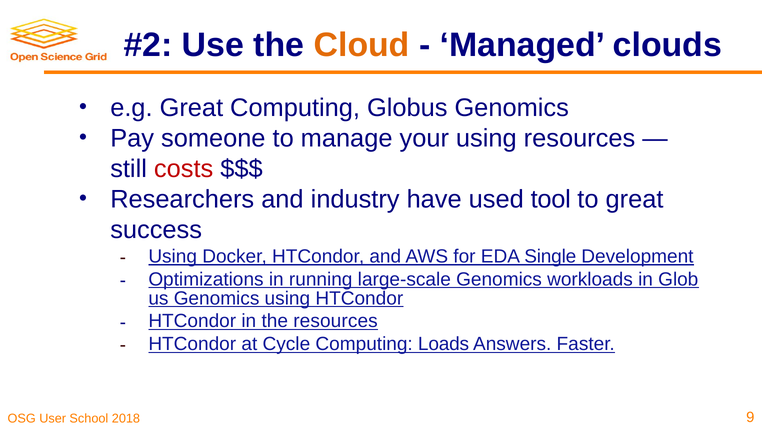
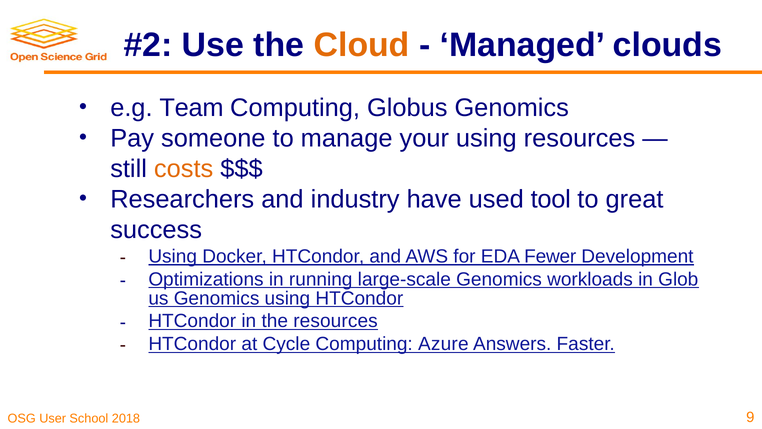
e.g Great: Great -> Team (192, 108)
costs colour: red -> orange (184, 169)
Single: Single -> Fewer (550, 256)
Loads: Loads -> Azure (443, 344)
